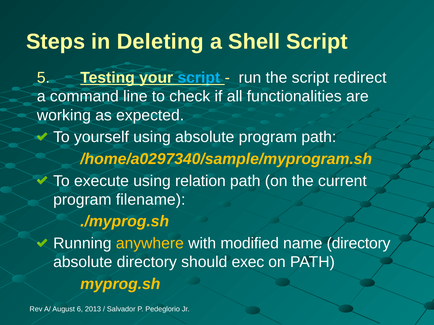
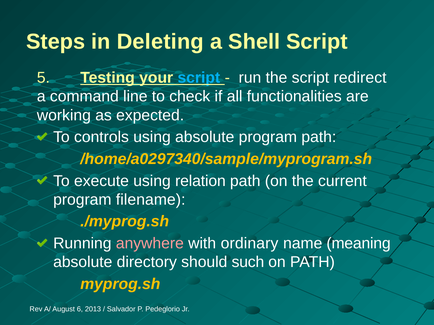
yourself: yourself -> controls (101, 137)
anywhere colour: yellow -> pink (150, 244)
modified: modified -> ordinary (250, 244)
name directory: directory -> meaning (359, 244)
exec: exec -> such (248, 263)
